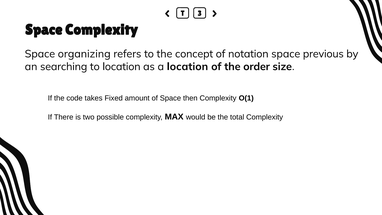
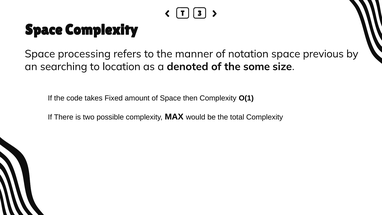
organizing: organizing -> processing (84, 54)
concept: concept -> manner (194, 54)
a location: location -> denoted (188, 67)
order: order -> some (257, 67)
